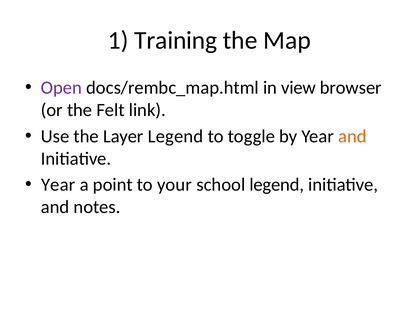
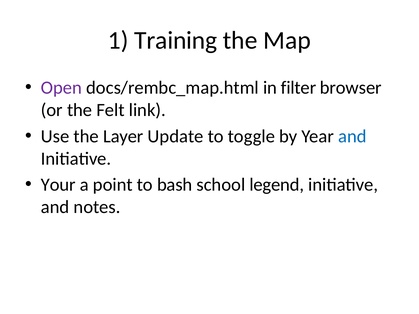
view: view -> filter (299, 88)
Layer Legend: Legend -> Update (176, 136)
and colour: orange -> blue (352, 136)
Year: Year -> Your (58, 185)
your: your -> bash (175, 185)
